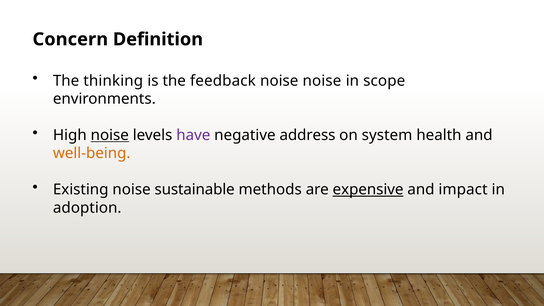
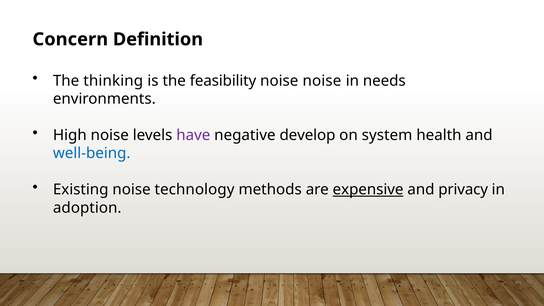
feedback: feedback -> feasibility (223, 81)
scope: scope -> needs (384, 81)
noise underline: present -> none (110, 135)
address: address -> develop (307, 135)
well-being colour: orange -> blue (92, 153)
sustainable: sustainable -> technology (195, 190)
impact: impact -> privacy (463, 190)
